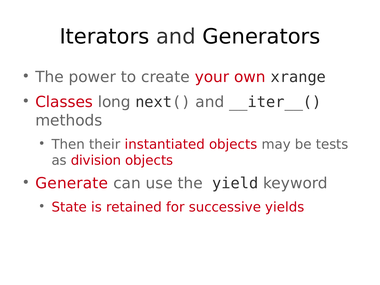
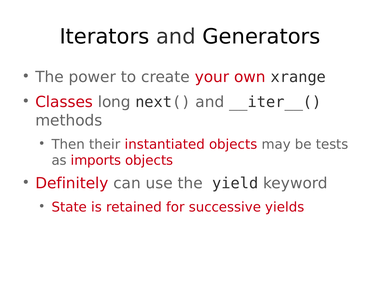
division: division -> imports (96, 160)
Generate: Generate -> Definitely (72, 183)
